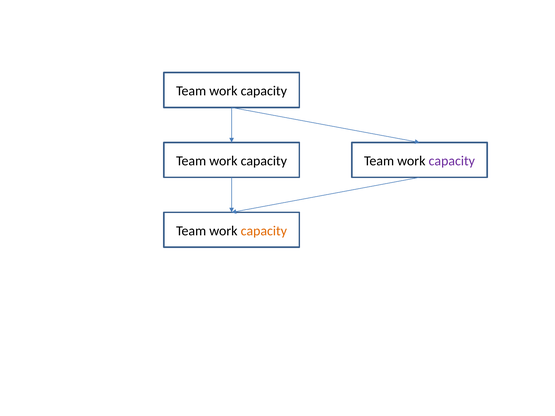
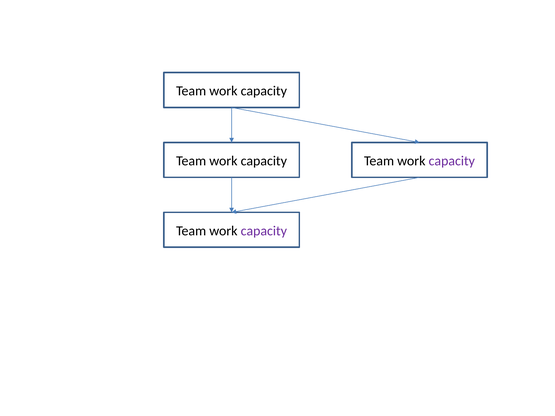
capacity colour: orange -> purple (264, 231)
